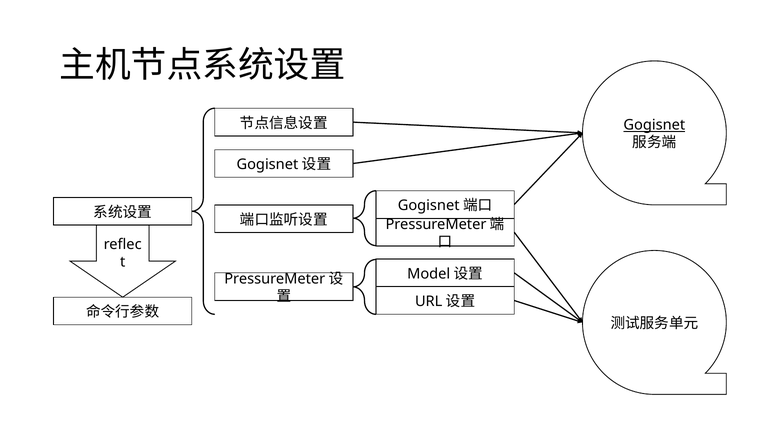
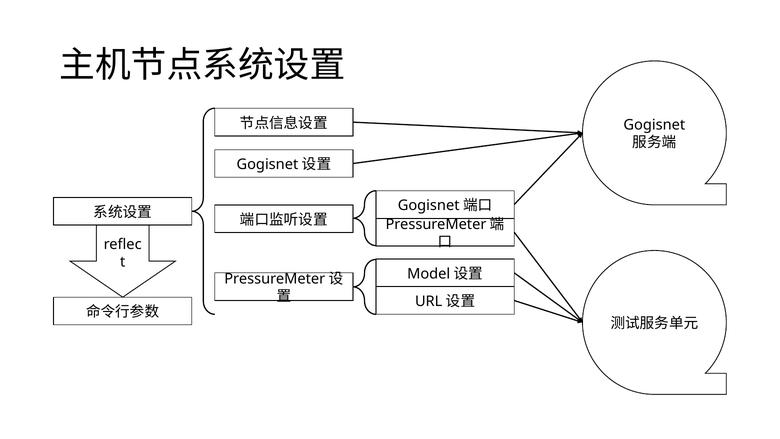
Gogisnet underline: present -> none (654, 125)
